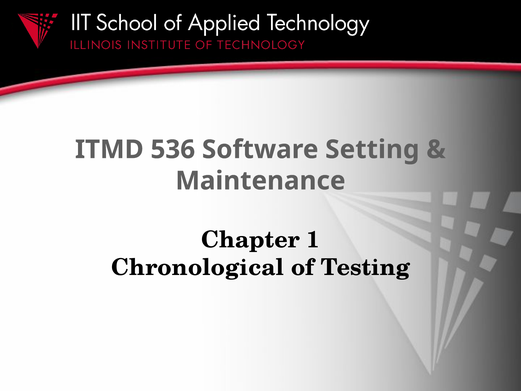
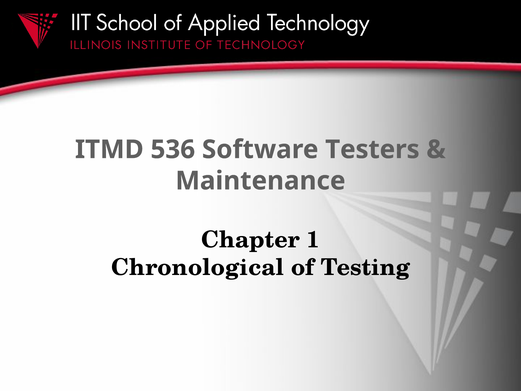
Setting: Setting -> Testers (372, 149)
